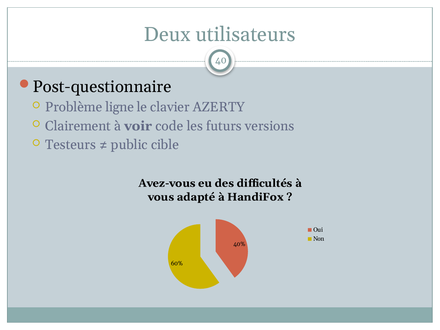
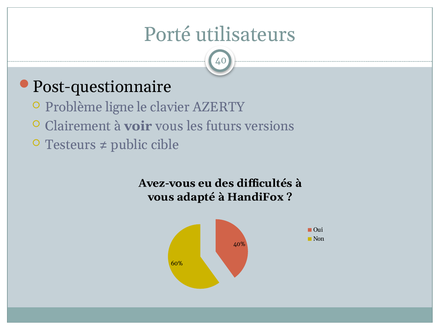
Deux: Deux -> Porté (167, 35)
voir code: code -> vous (169, 126)
